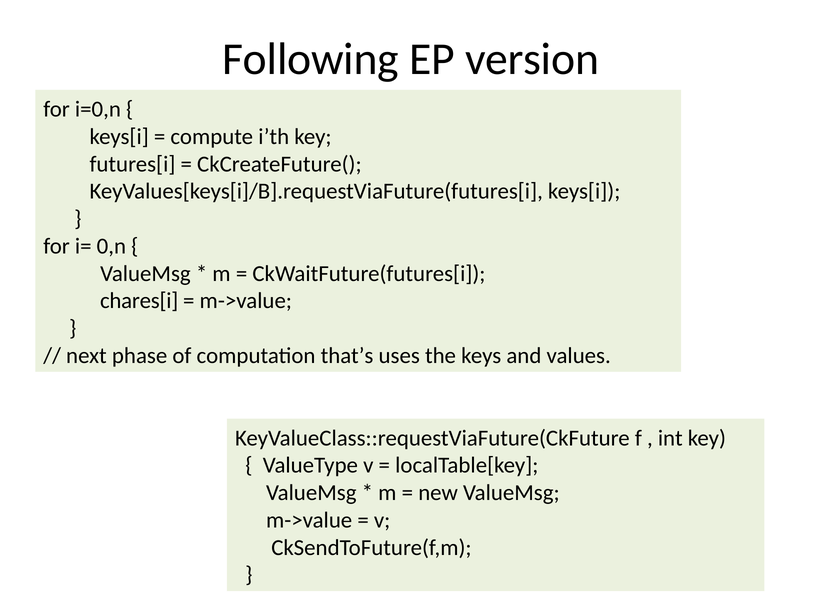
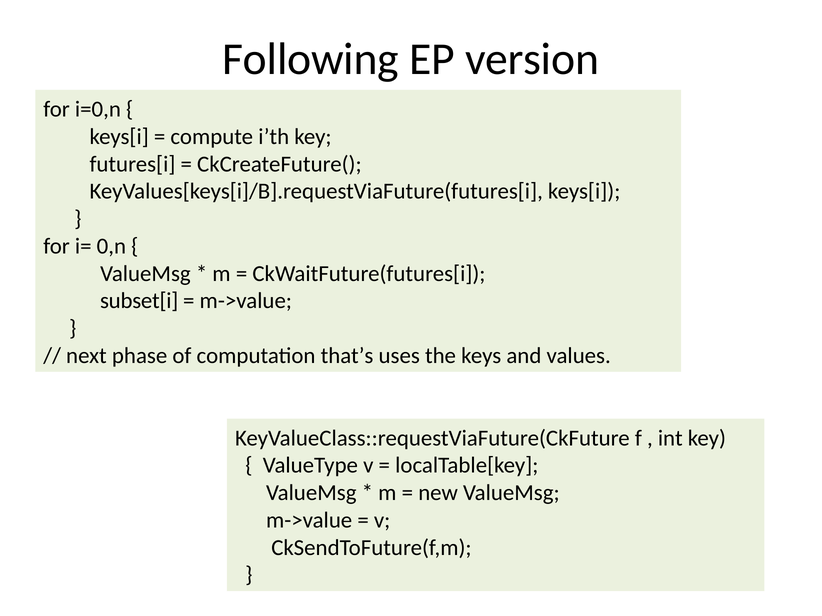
chares[i: chares[i -> subset[i (139, 301)
